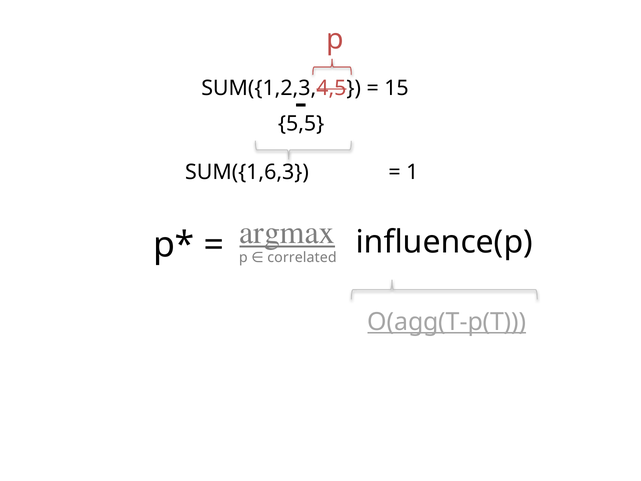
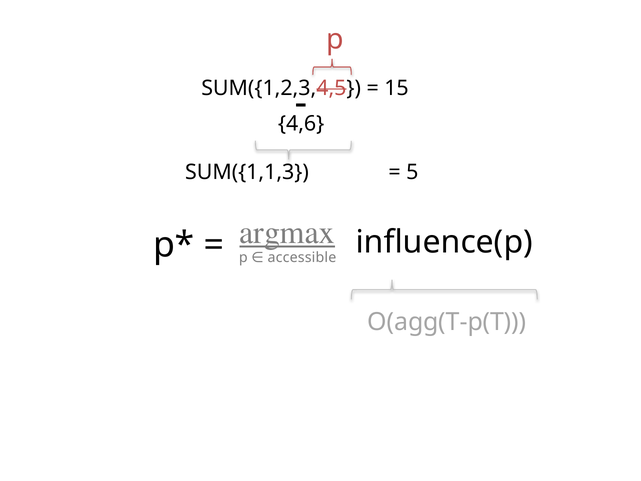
5,5: 5,5 -> 4,6 (301, 123)
SUM({1,6,3: SUM({1,6,3 -> SUM({1,1,3 (247, 172)
1: 1 -> 5 (412, 172)
correlated: correlated -> accessible (302, 258)
O(agg(T-p(T underline: present -> none (447, 322)
